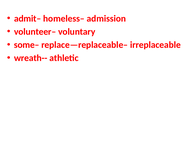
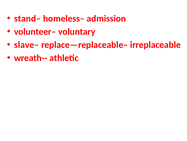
admit–: admit– -> stand– (27, 18)
some–: some– -> slave– (27, 45)
